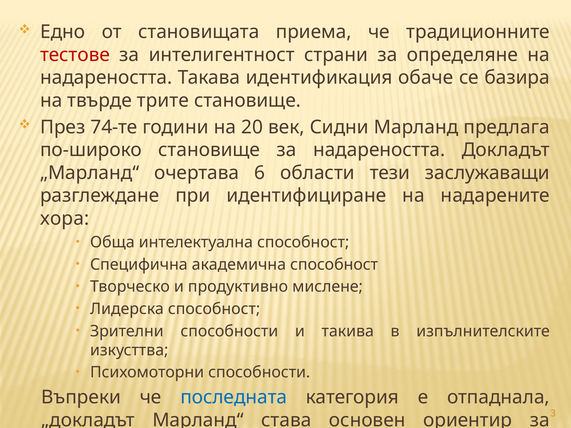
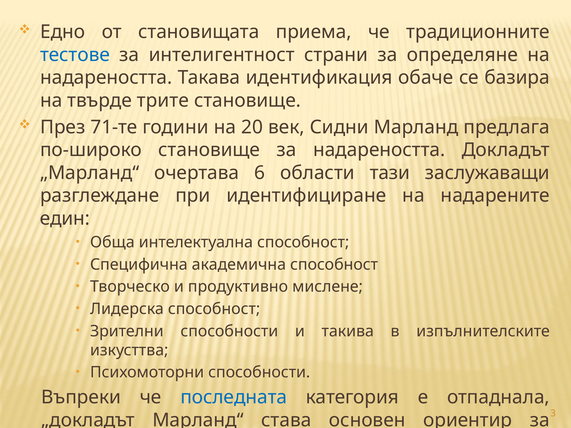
тестове colour: red -> blue (75, 55)
74-те: 74-те -> 71-те (114, 127)
тези: тези -> тази (390, 173)
хора: хора -> един (65, 219)
